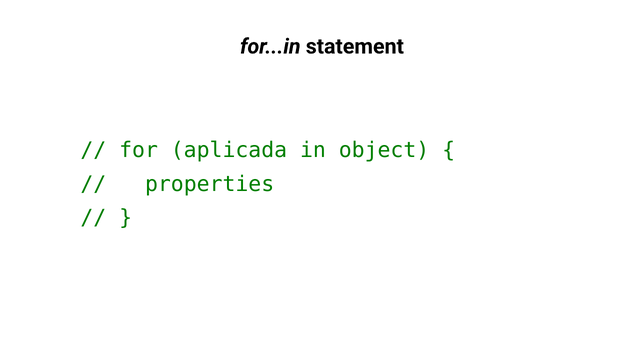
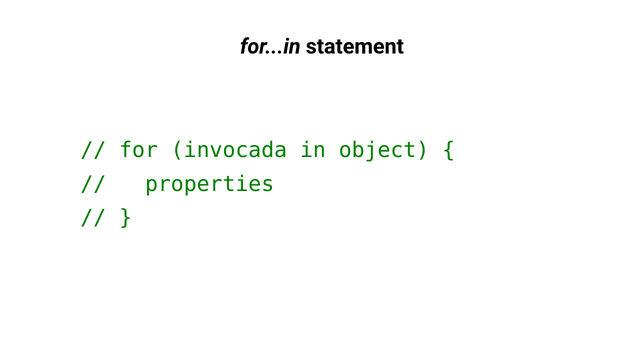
aplicada: aplicada -> invocada (229, 150)
